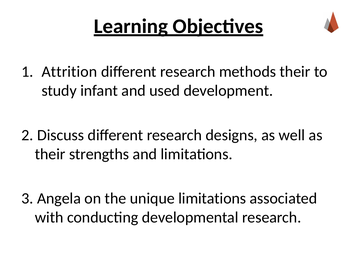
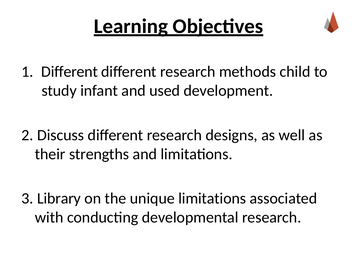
Attrition: Attrition -> Different (70, 72)
methods their: their -> child (295, 72)
Angela: Angela -> Library (59, 199)
